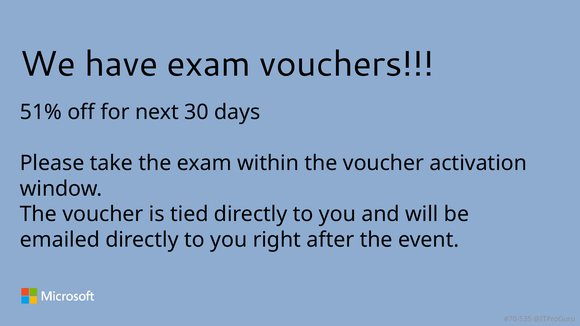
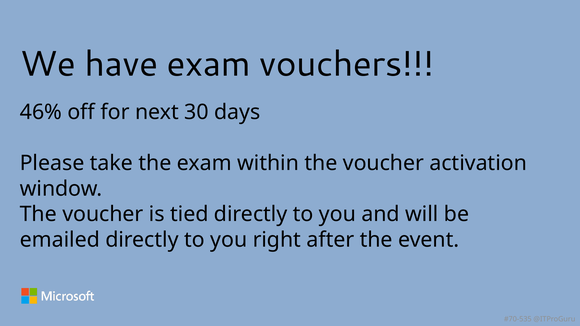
51%: 51% -> 46% (41, 112)
